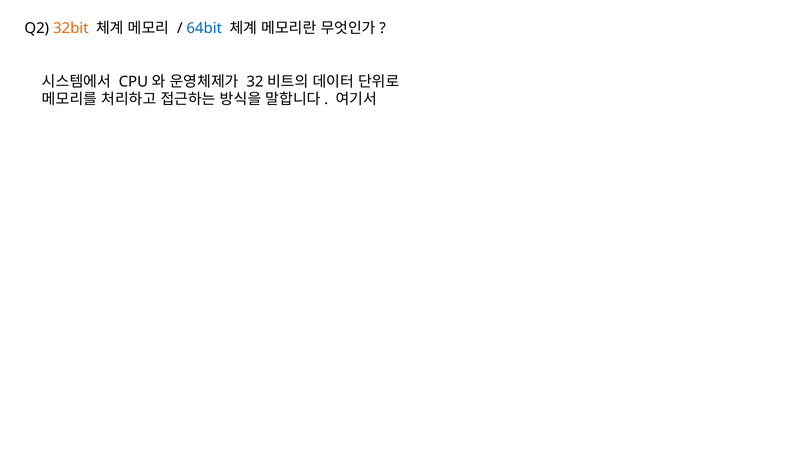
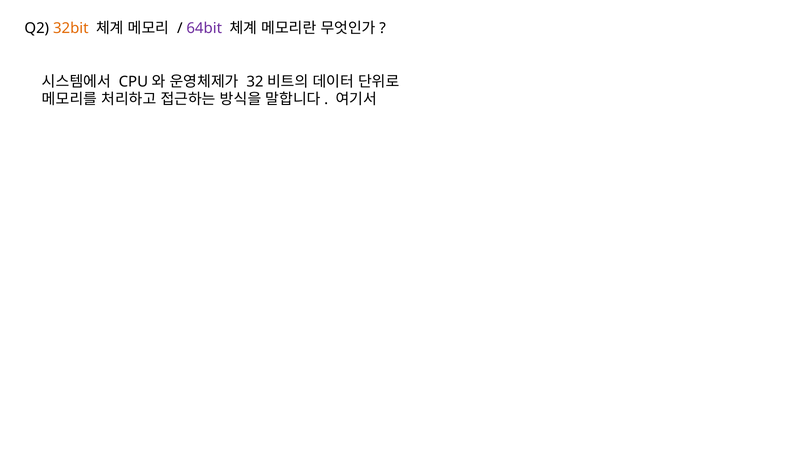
64bit colour: blue -> purple (204, 28)
